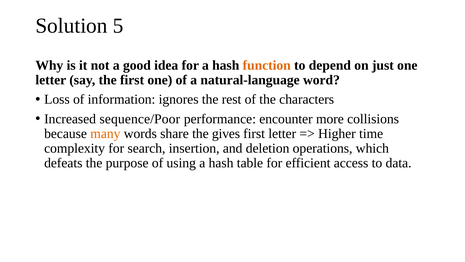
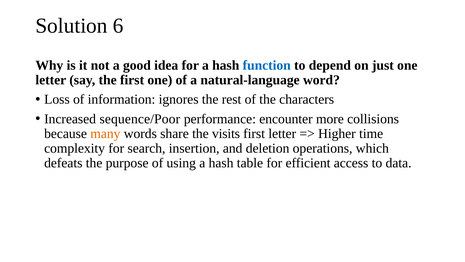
5: 5 -> 6 (118, 26)
function colour: orange -> blue (267, 65)
gives: gives -> visits (226, 133)
